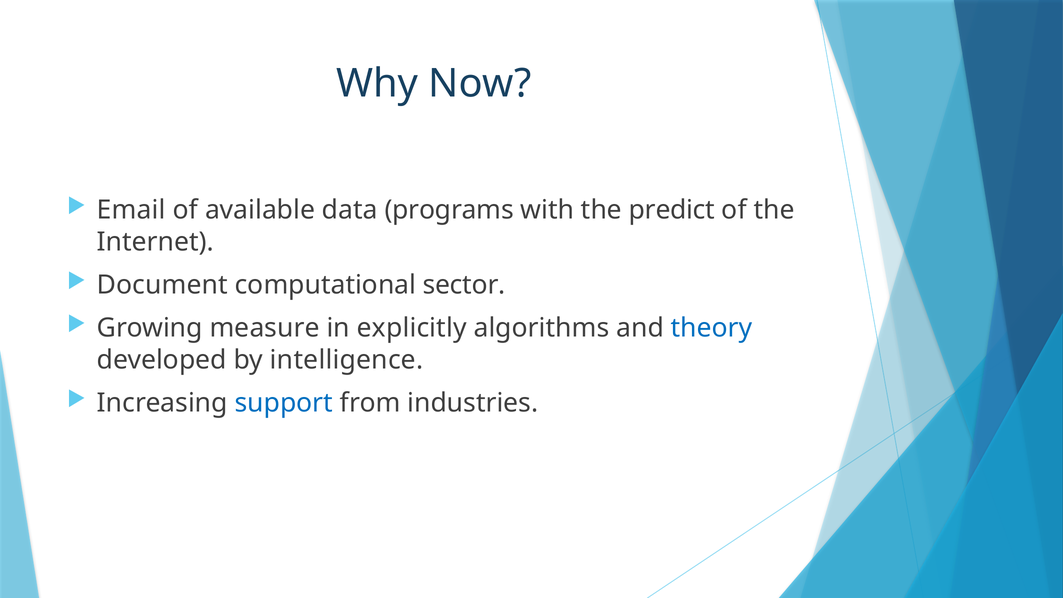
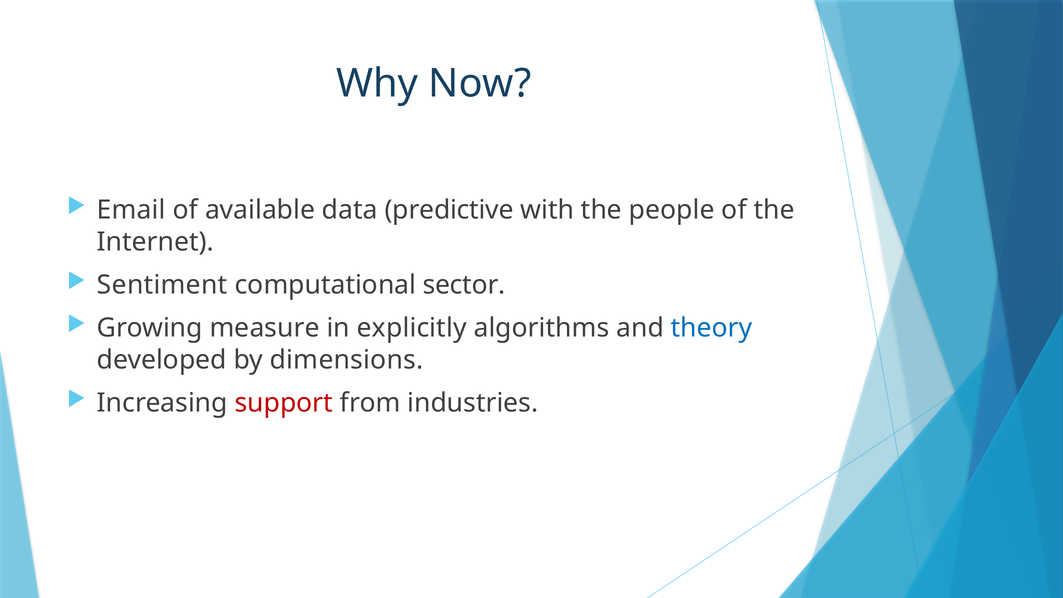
programs: programs -> predictive (449, 210)
predict: predict -> people (672, 210)
Document: Document -> Sentiment (162, 285)
intelligence: intelligence -> dimensions (347, 360)
support colour: blue -> red (284, 403)
